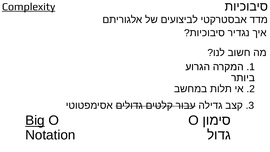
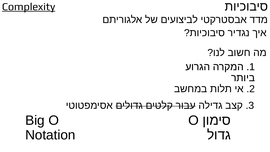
Big underline: present -> none (35, 120)
